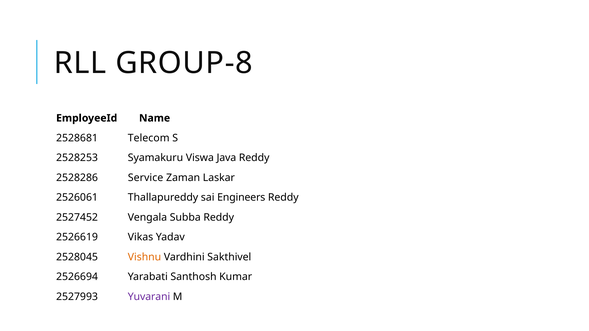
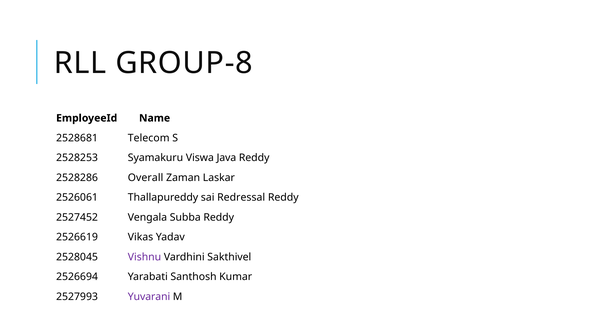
Service: Service -> Overall (146, 178)
Engineers: Engineers -> Redressal (241, 198)
Vishnu colour: orange -> purple (144, 257)
